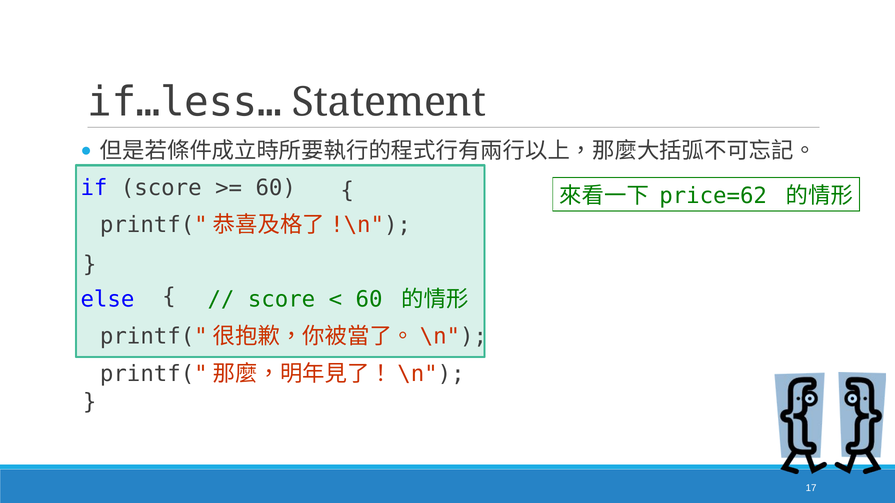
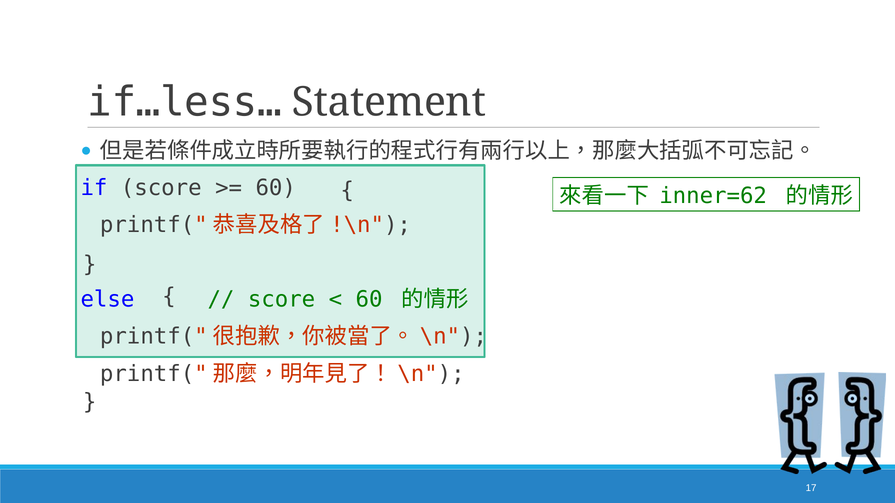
price=62: price=62 -> inner=62 (713, 196)
